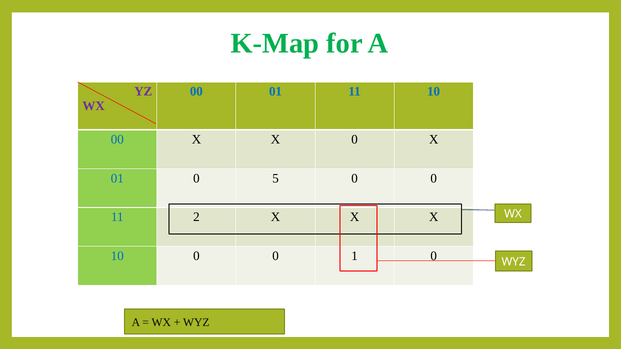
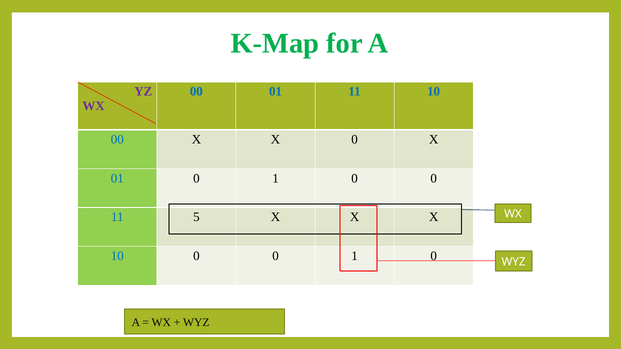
01 0 5: 5 -> 1 (276, 178)
2: 2 -> 5 (196, 217)
